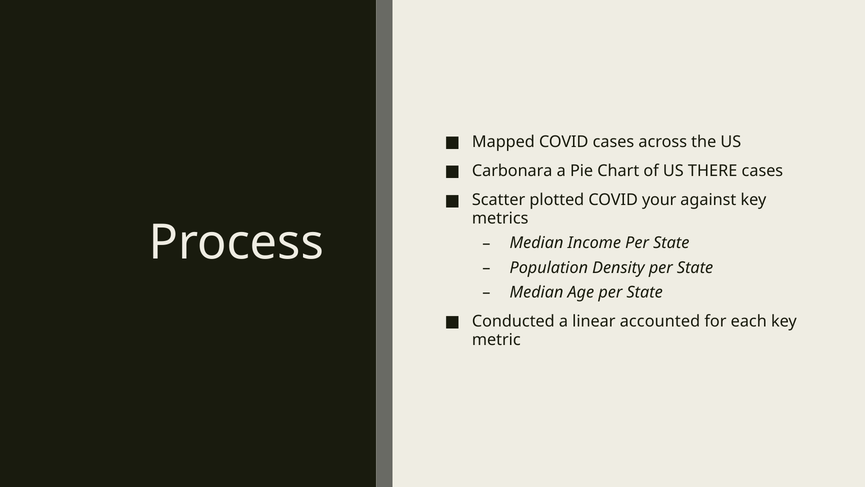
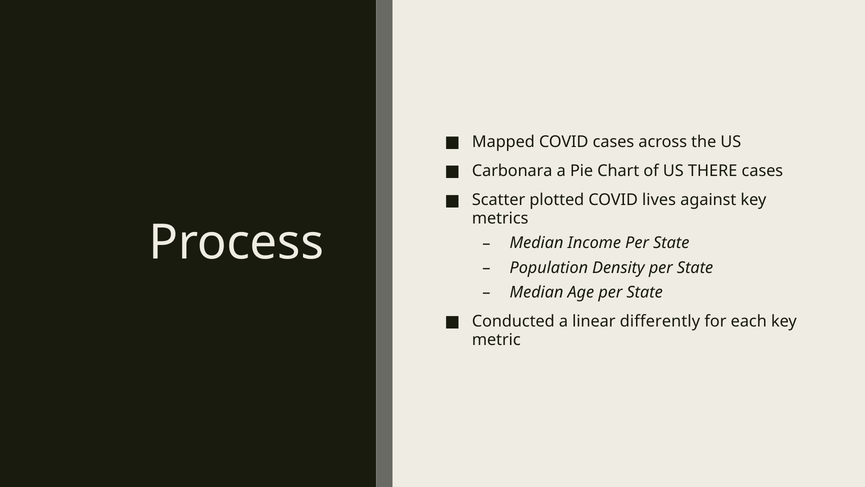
your: your -> lives (659, 200)
accounted: accounted -> differently (660, 321)
